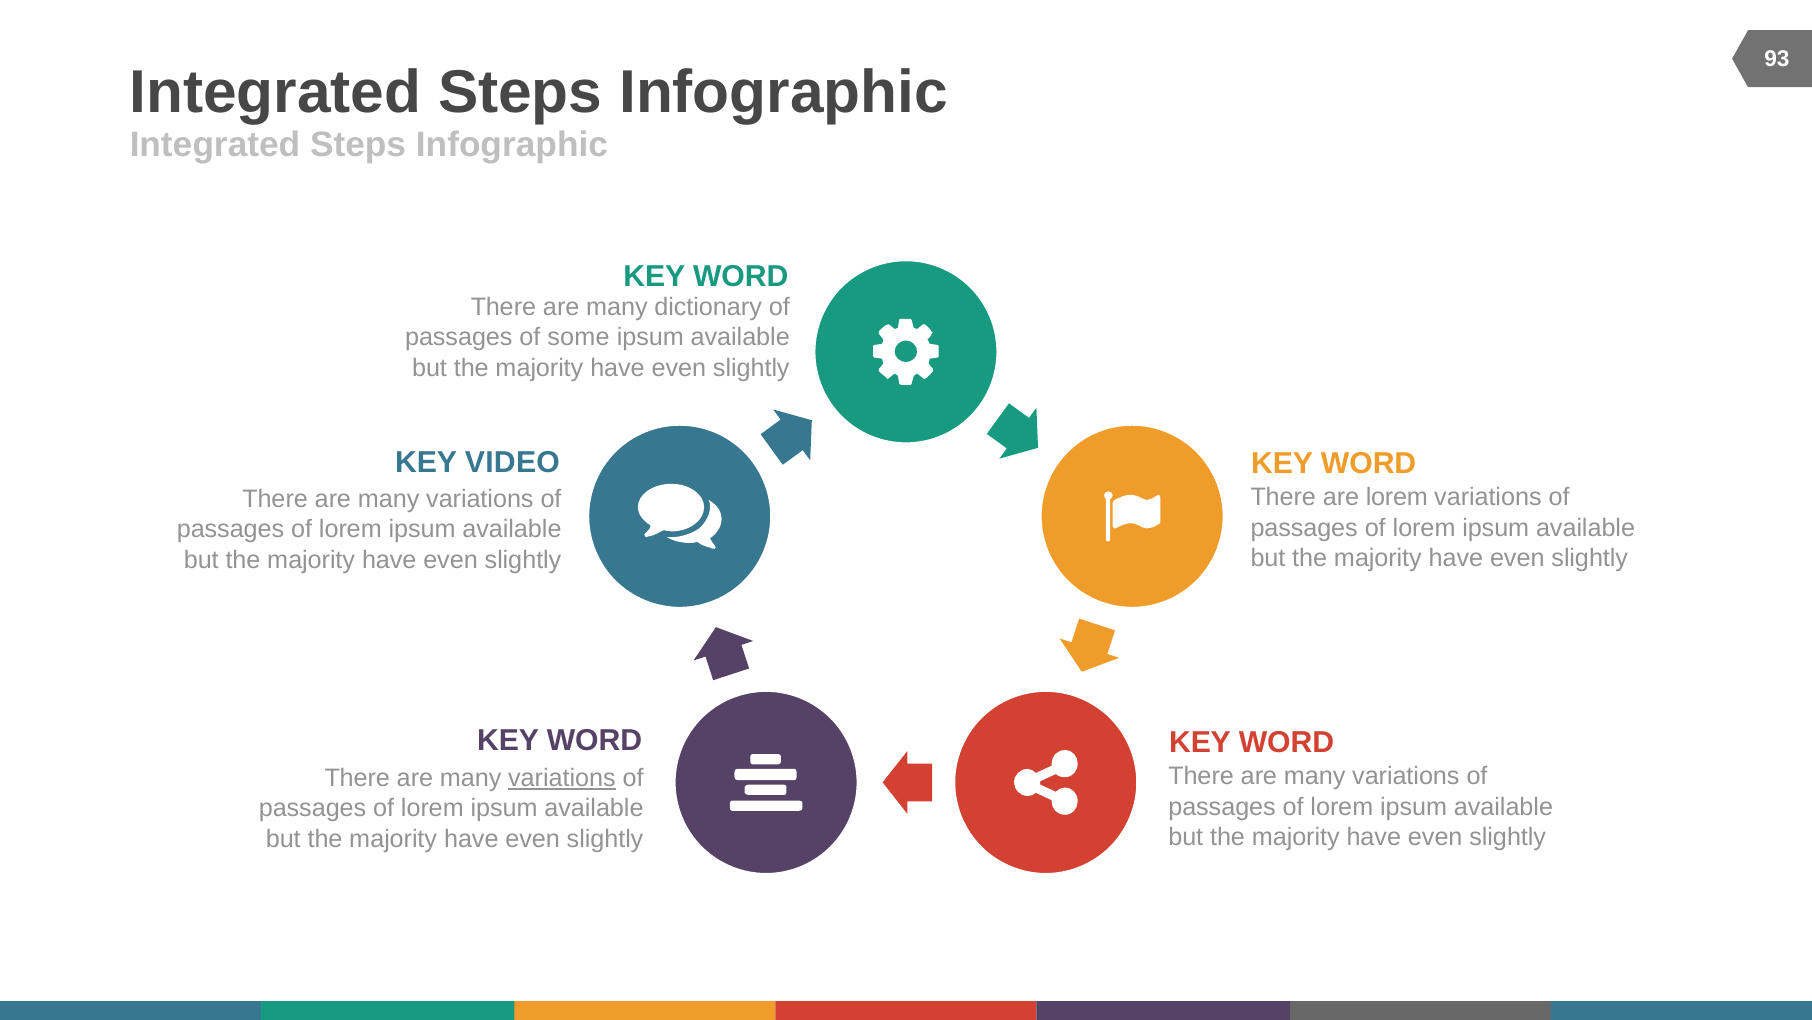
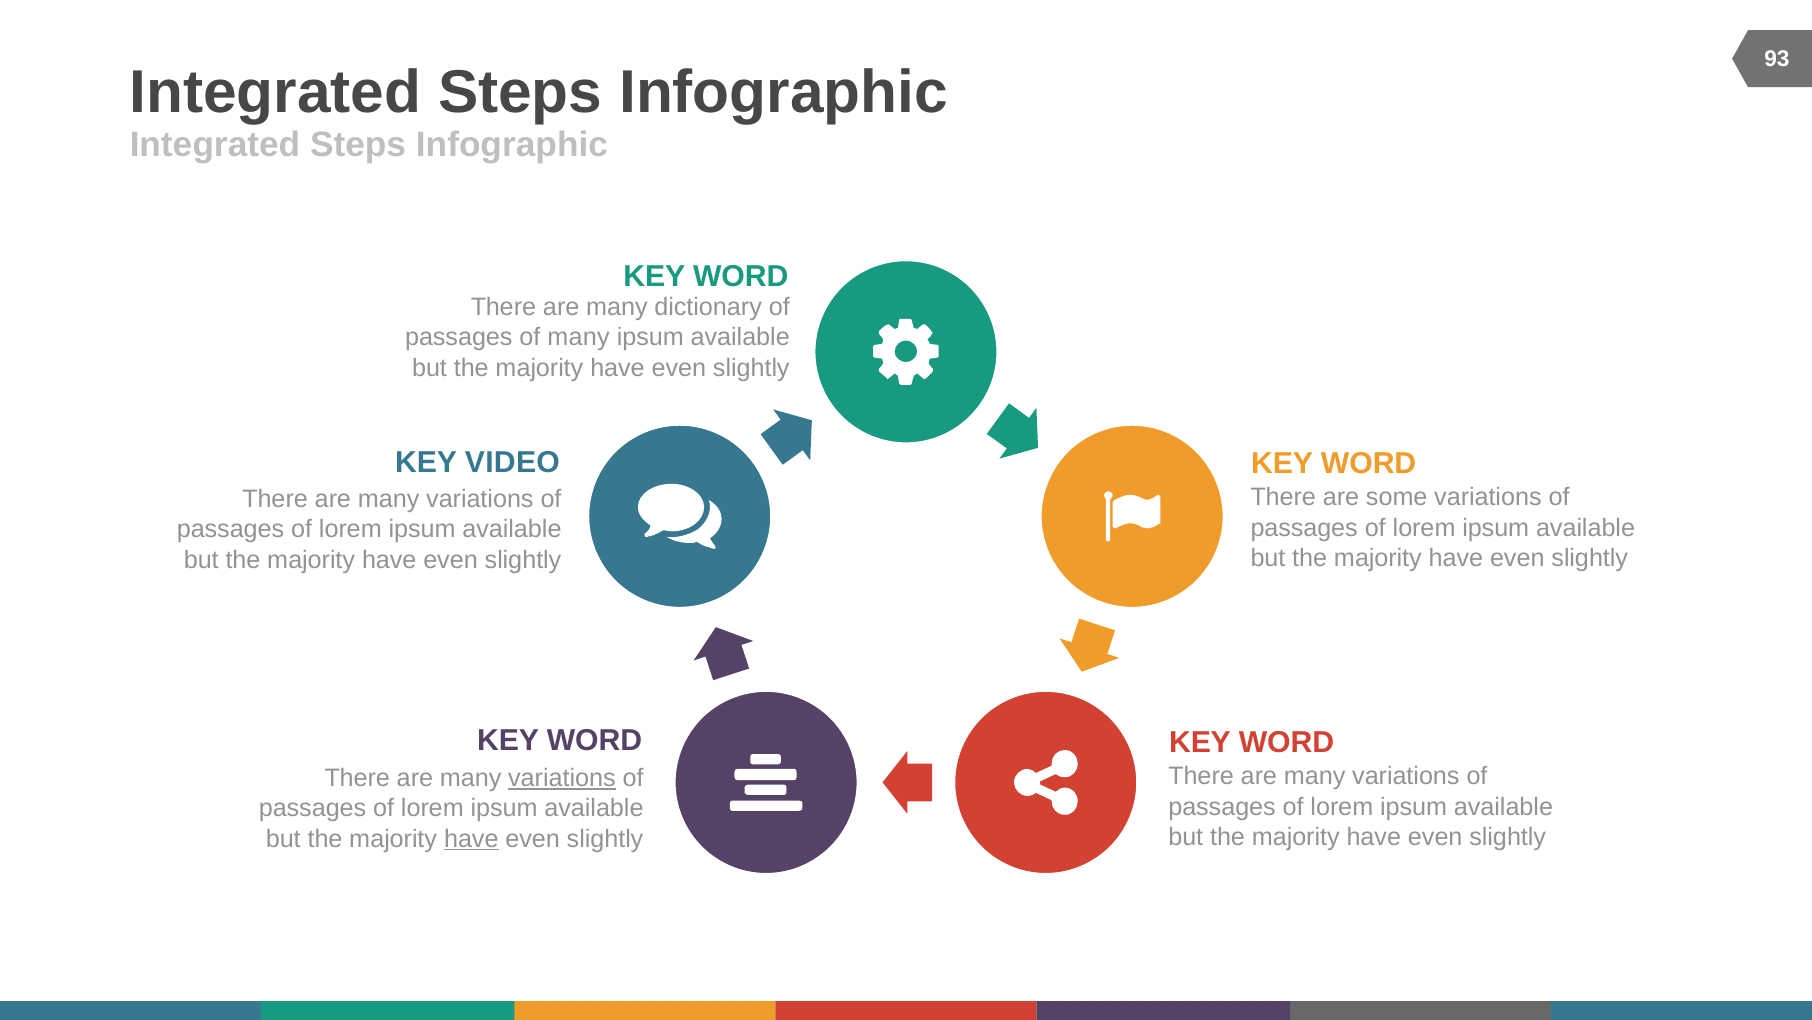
of some: some -> many (579, 337)
are lorem: lorem -> some (1397, 497)
have underline: none -> present (471, 838)
